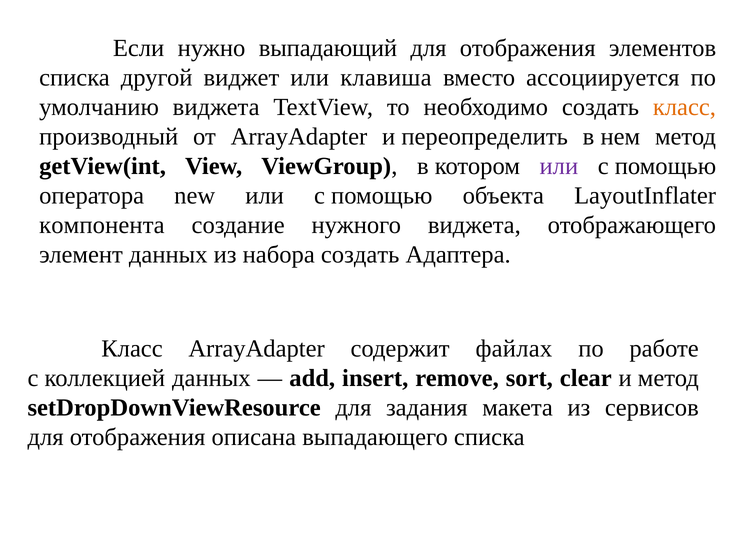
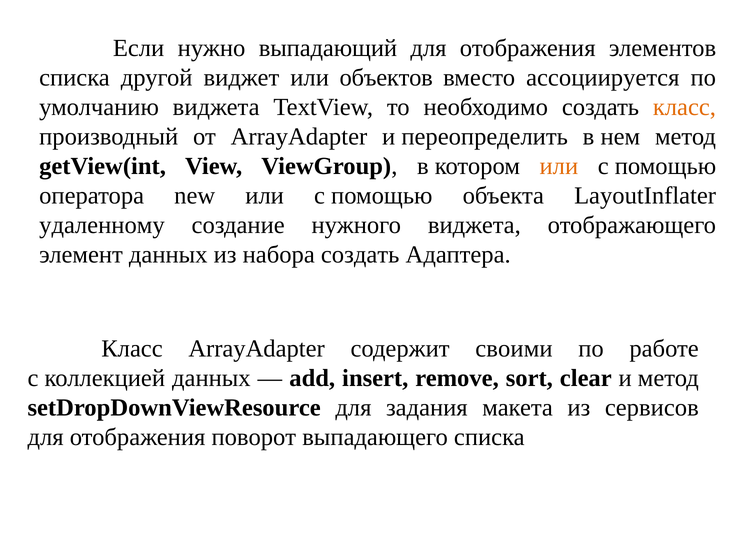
клавиша: клавиша -> объектов (386, 78)
или colour: purple -> orange (559, 167)
компонента: компонента -> удаленному (102, 226)
файлах: файлах -> своими (514, 349)
описана: описана -> поворот (254, 438)
